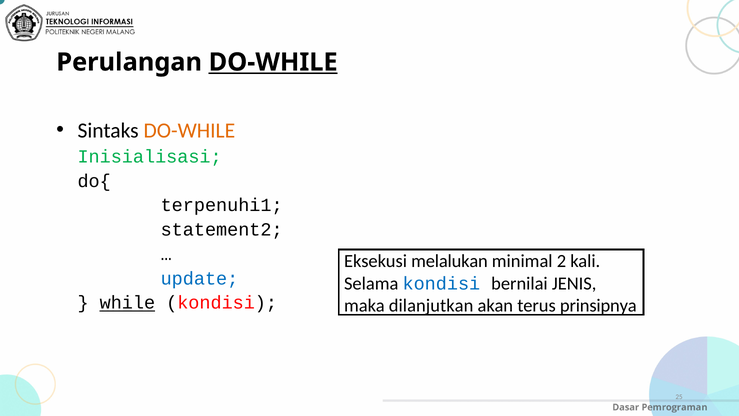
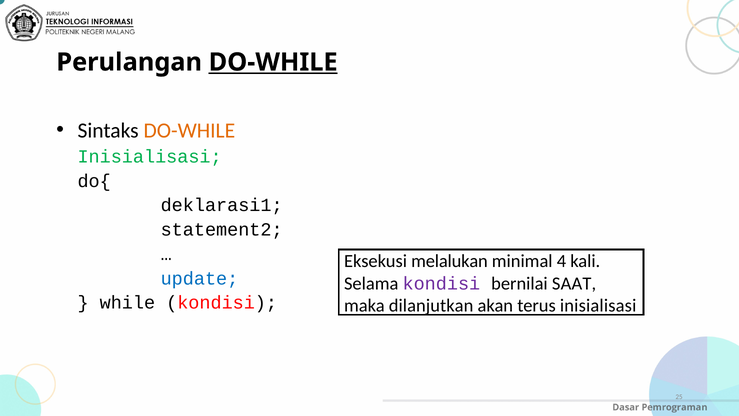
terpenuhi1: terpenuhi1 -> deklarasi1 (222, 205)
2: 2 -> 4 (561, 261)
kondisi colour: blue -> purple (441, 283)
JENIS: JENIS -> SAAT (574, 283)
while underline: present -> none (127, 303)
terus prinsipnya: prinsipnya -> inisialisasi (598, 305)
